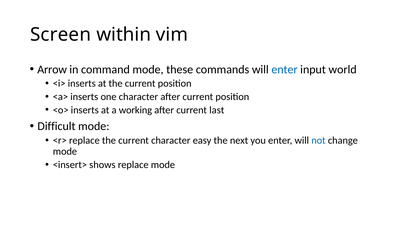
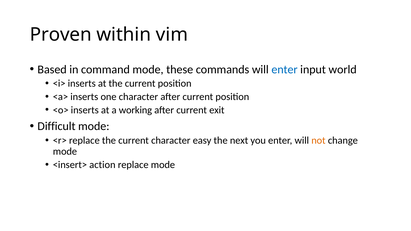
Screen: Screen -> Proven (61, 35)
Arrow: Arrow -> Based (52, 69)
last: last -> exit (217, 110)
not colour: blue -> orange (318, 141)
shows: shows -> action (102, 165)
